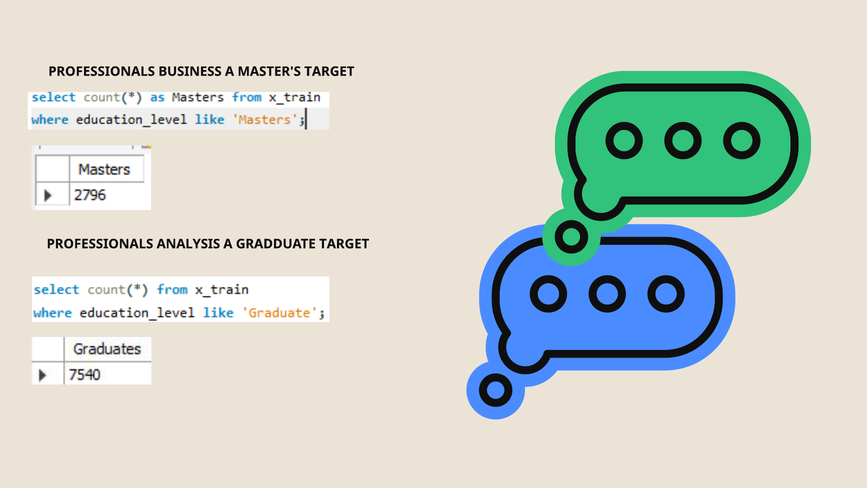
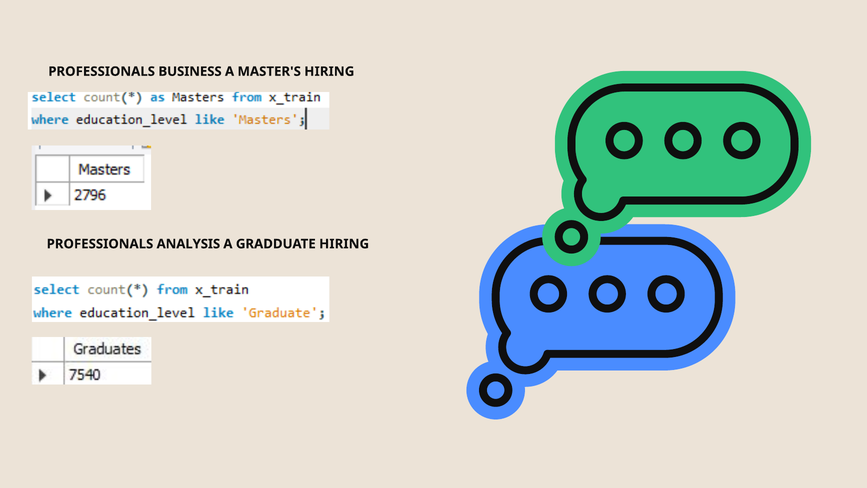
MASTER'S TARGET: TARGET -> HIRING (329, 71)
GRADDUATE TARGET: TARGET -> HIRING (344, 244)
